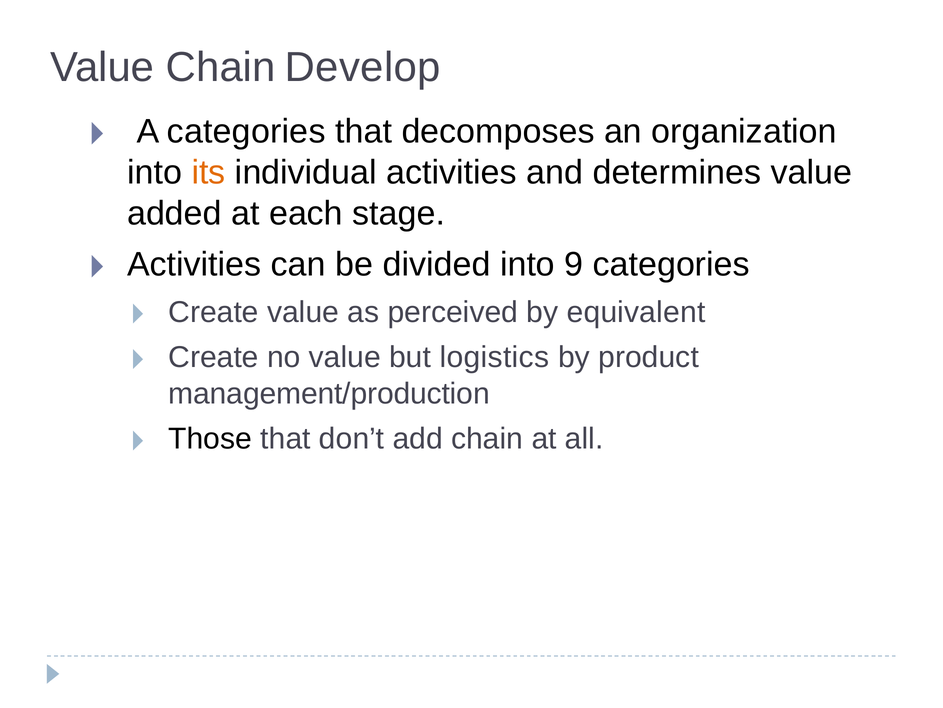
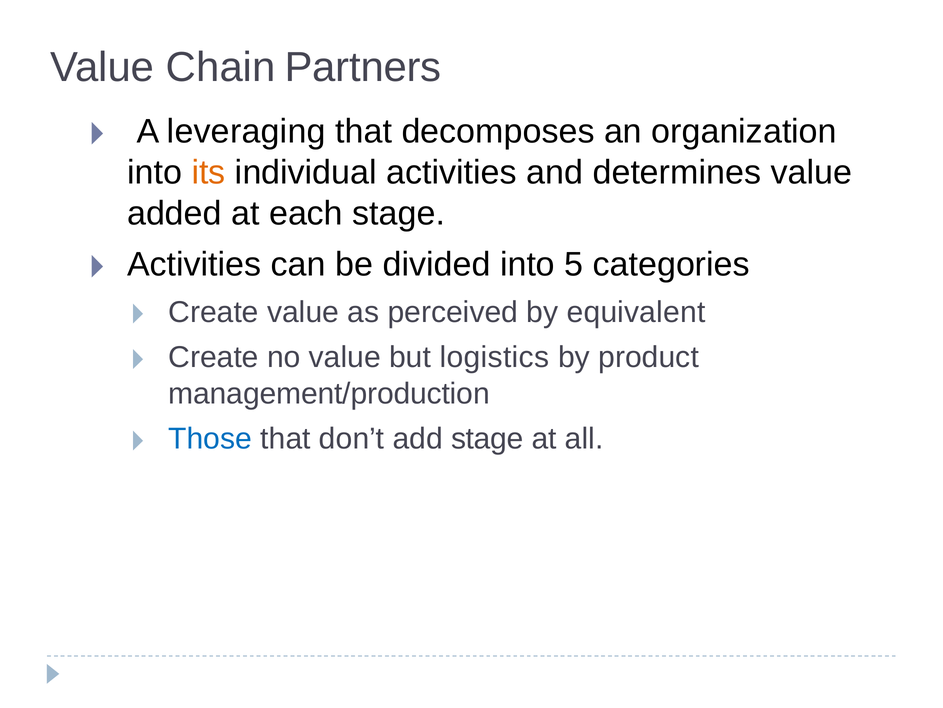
Develop: Develop -> Partners (363, 67)
A categories: categories -> leveraging (246, 131)
9: 9 -> 5 (574, 264)
Those colour: black -> blue (210, 439)
add chain: chain -> stage (487, 439)
